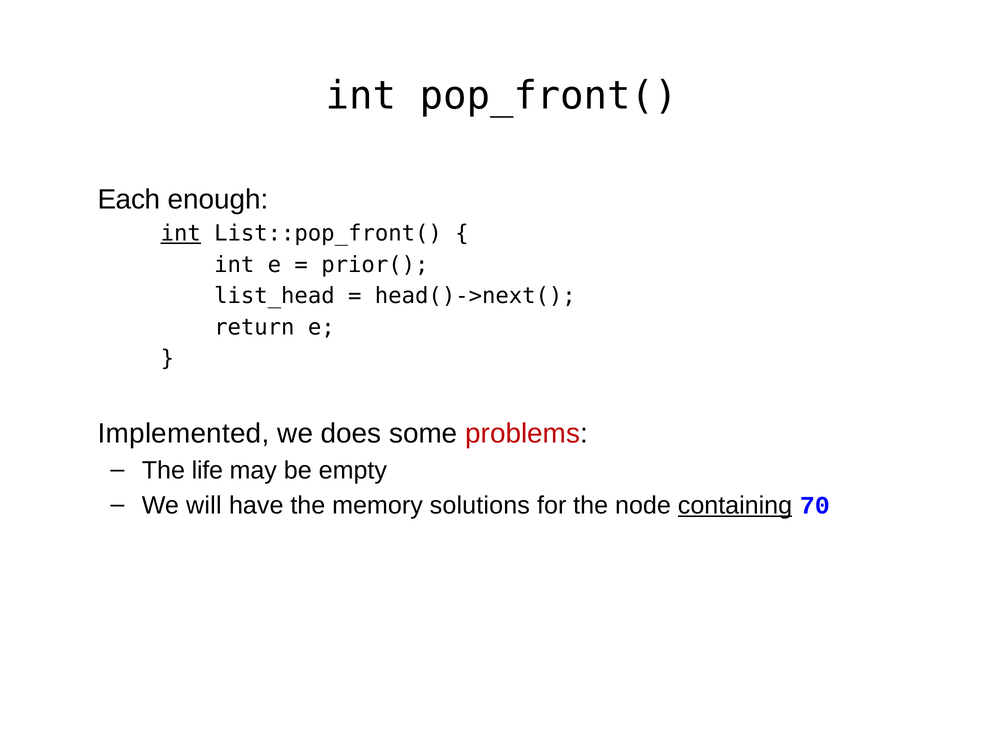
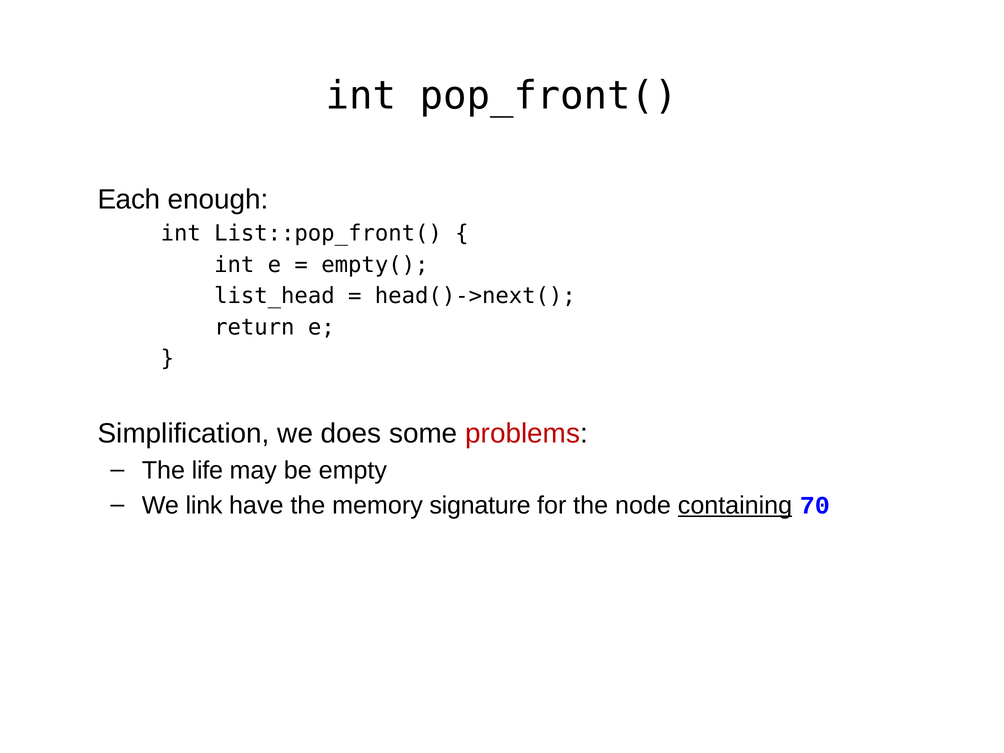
int underline: present -> none (181, 234)
prior(: prior( -> empty( (375, 265)
Implemented: Implemented -> Simplification (184, 434)
will: will -> link (204, 505)
solutions: solutions -> signature (480, 505)
